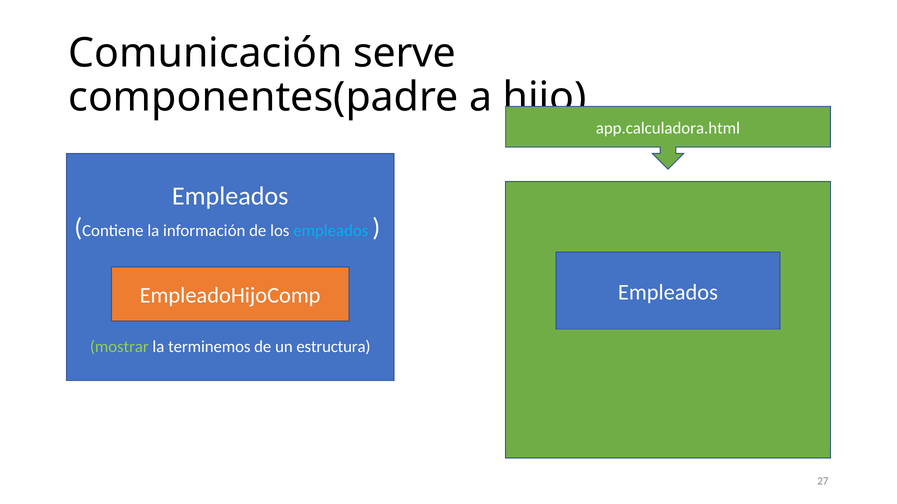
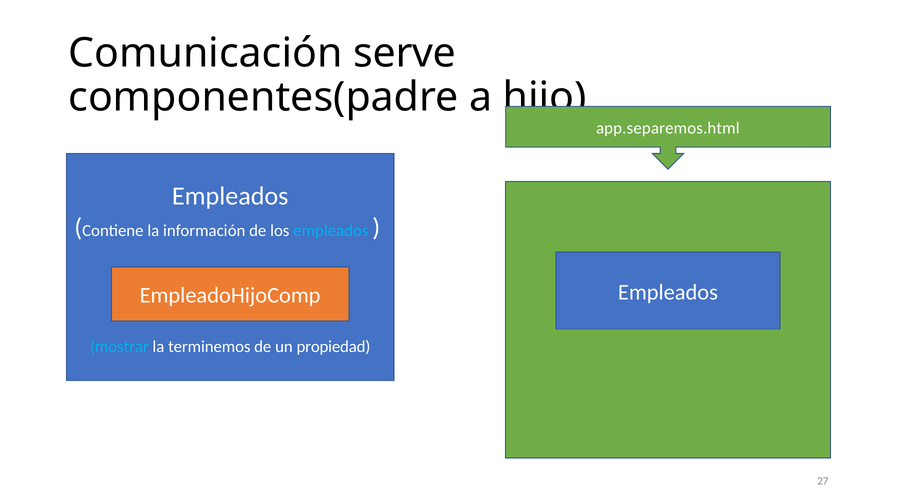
app.calculadora.html: app.calculadora.html -> app.separemos.html (668, 128)
mostrar colour: light green -> light blue (119, 347)
estructura: estructura -> propiedad (333, 347)
